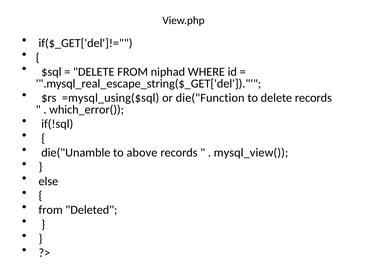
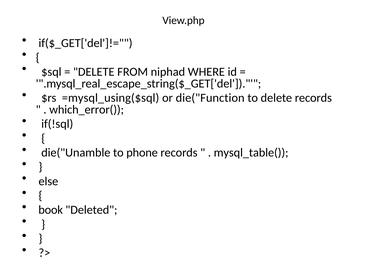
above: above -> phone (142, 153)
mysql_view(: mysql_view( -> mysql_table( (251, 153)
from: from -> book (51, 210)
